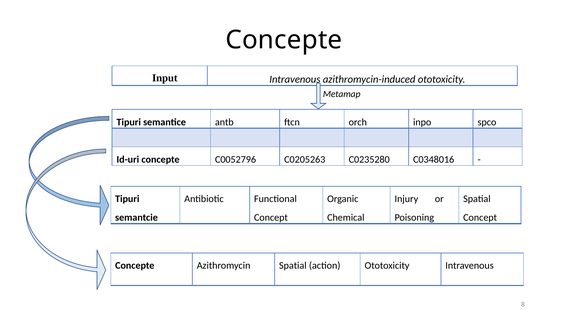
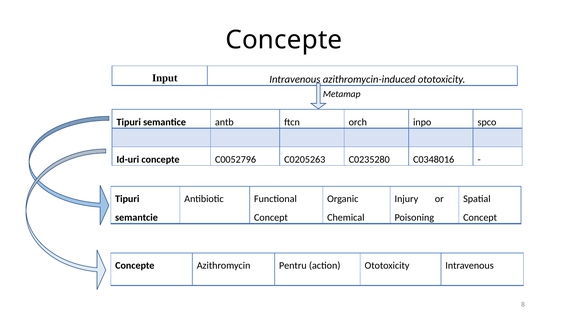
Azithromycin Spatial: Spatial -> Pentru (293, 266)
